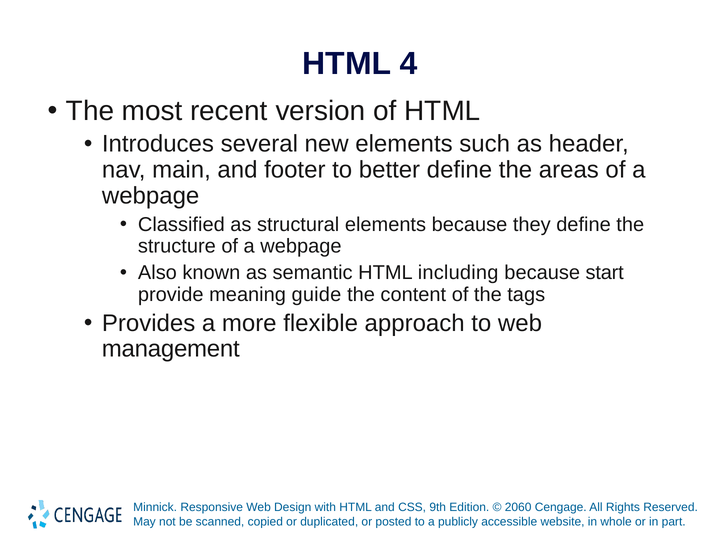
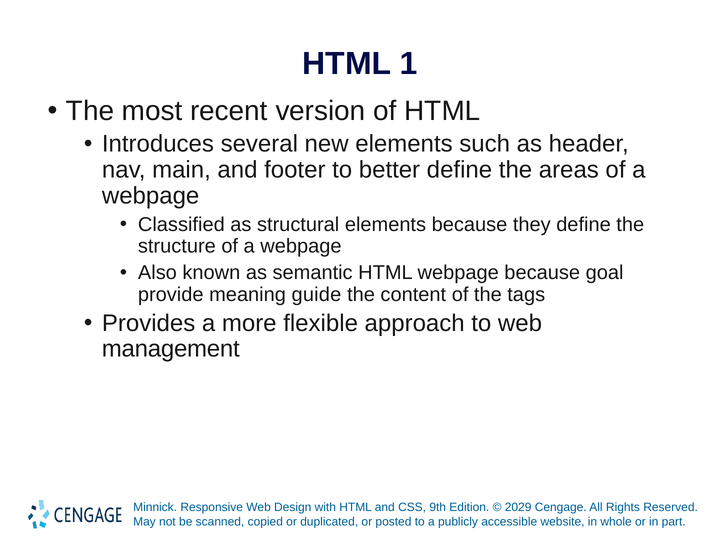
4: 4 -> 1 (408, 64)
HTML including: including -> webpage (458, 273)
start: start -> goal (605, 273)
2060: 2060 -> 2029 (518, 507)
